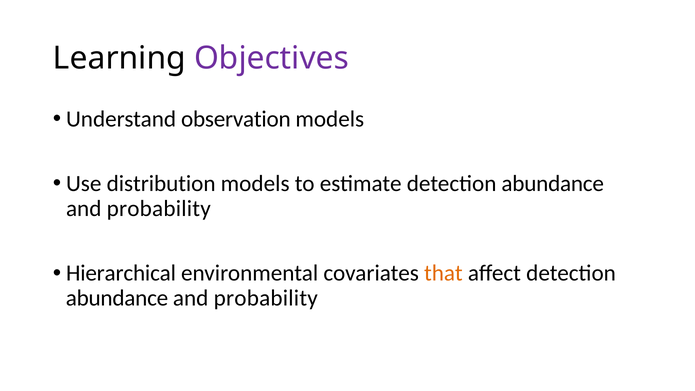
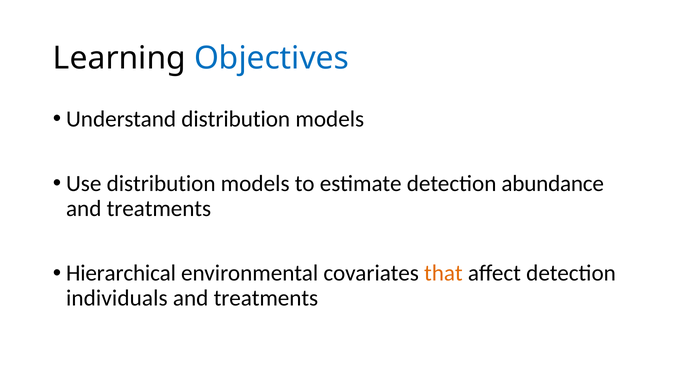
Objectives colour: purple -> blue (272, 58)
Understand observation: observation -> distribution (236, 119)
probability: probability -> treatments (159, 209)
abundance: abundance -> individuals (117, 298)
probability: probability -> treatments (266, 298)
